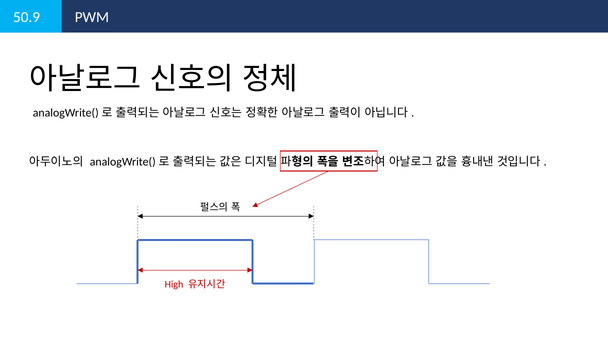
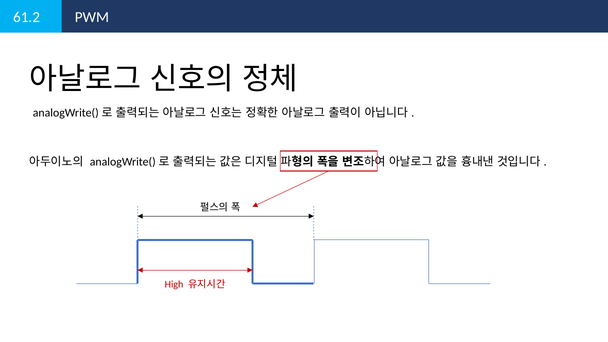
50.9: 50.9 -> 61.2 (27, 17)
